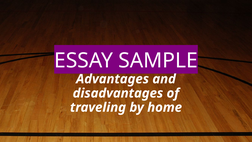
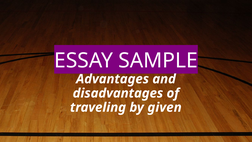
home: home -> given (165, 107)
